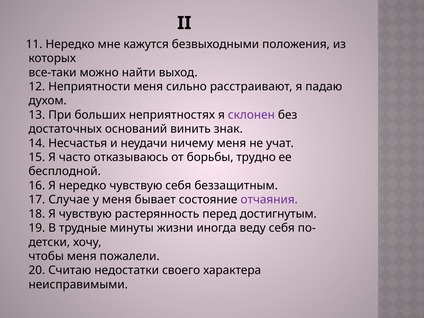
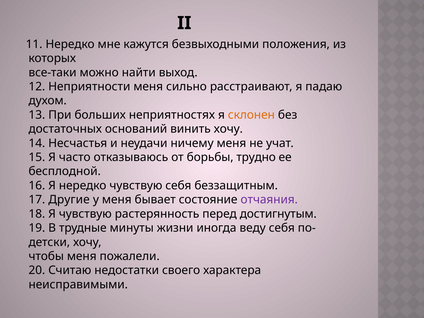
склонен colour: purple -> orange (251, 115)
винить знак: знак -> хочу (228, 129)
Случае: Случае -> Другие (69, 200)
